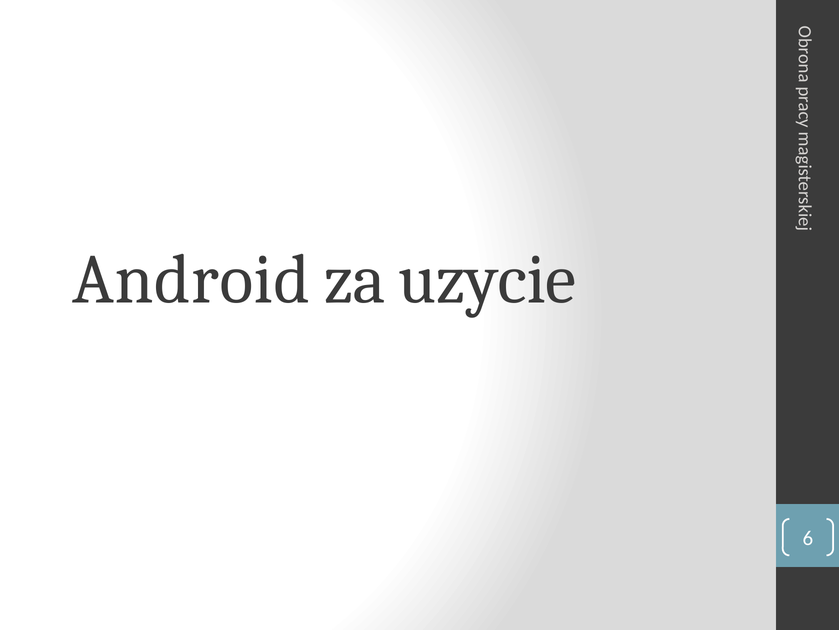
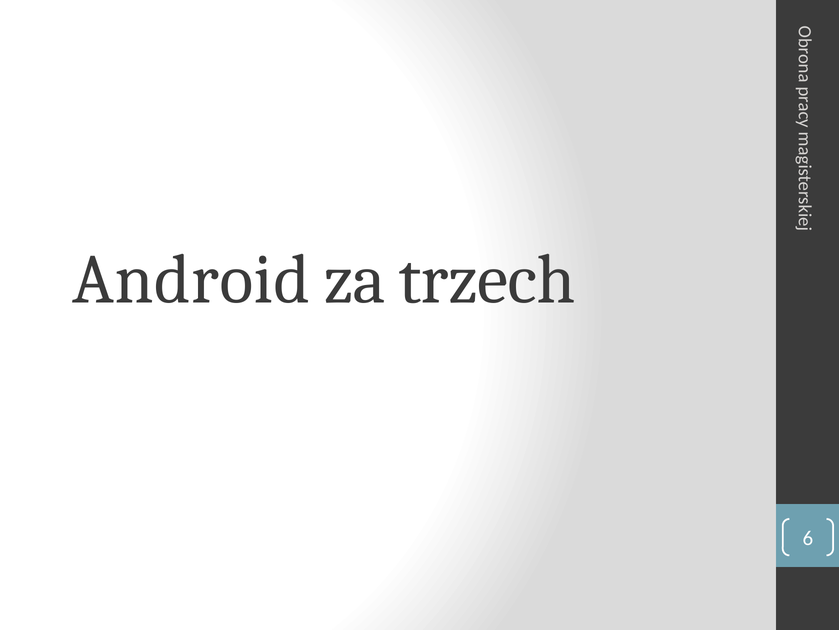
uzycie: uzycie -> trzech (487, 279)
